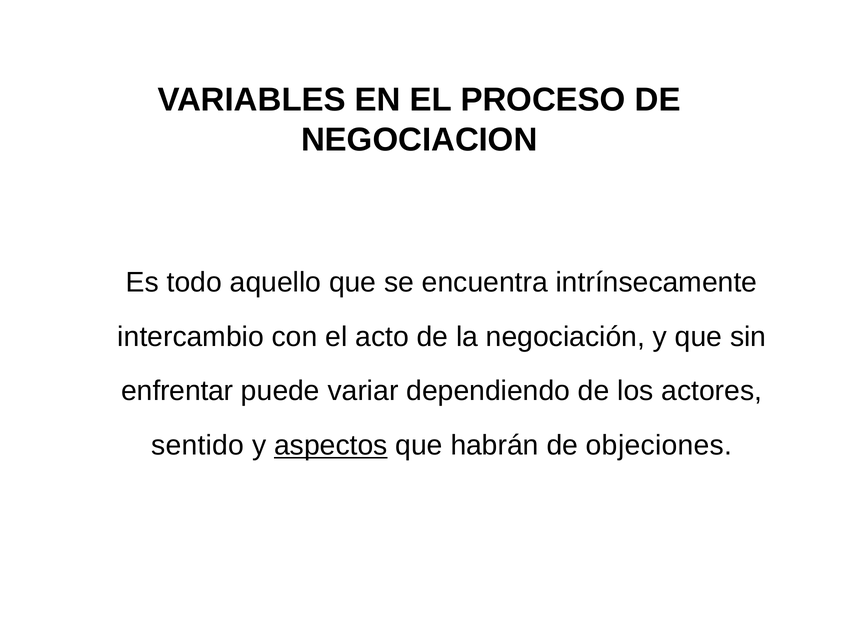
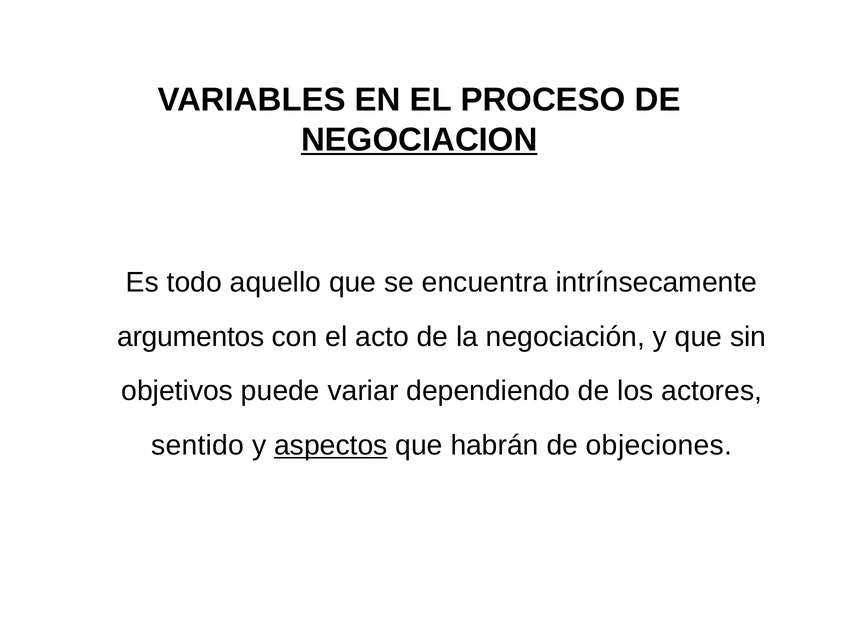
NEGOCIACION underline: none -> present (419, 140)
intercambio: intercambio -> argumentos (191, 336)
enfrentar: enfrentar -> objetivos (177, 391)
